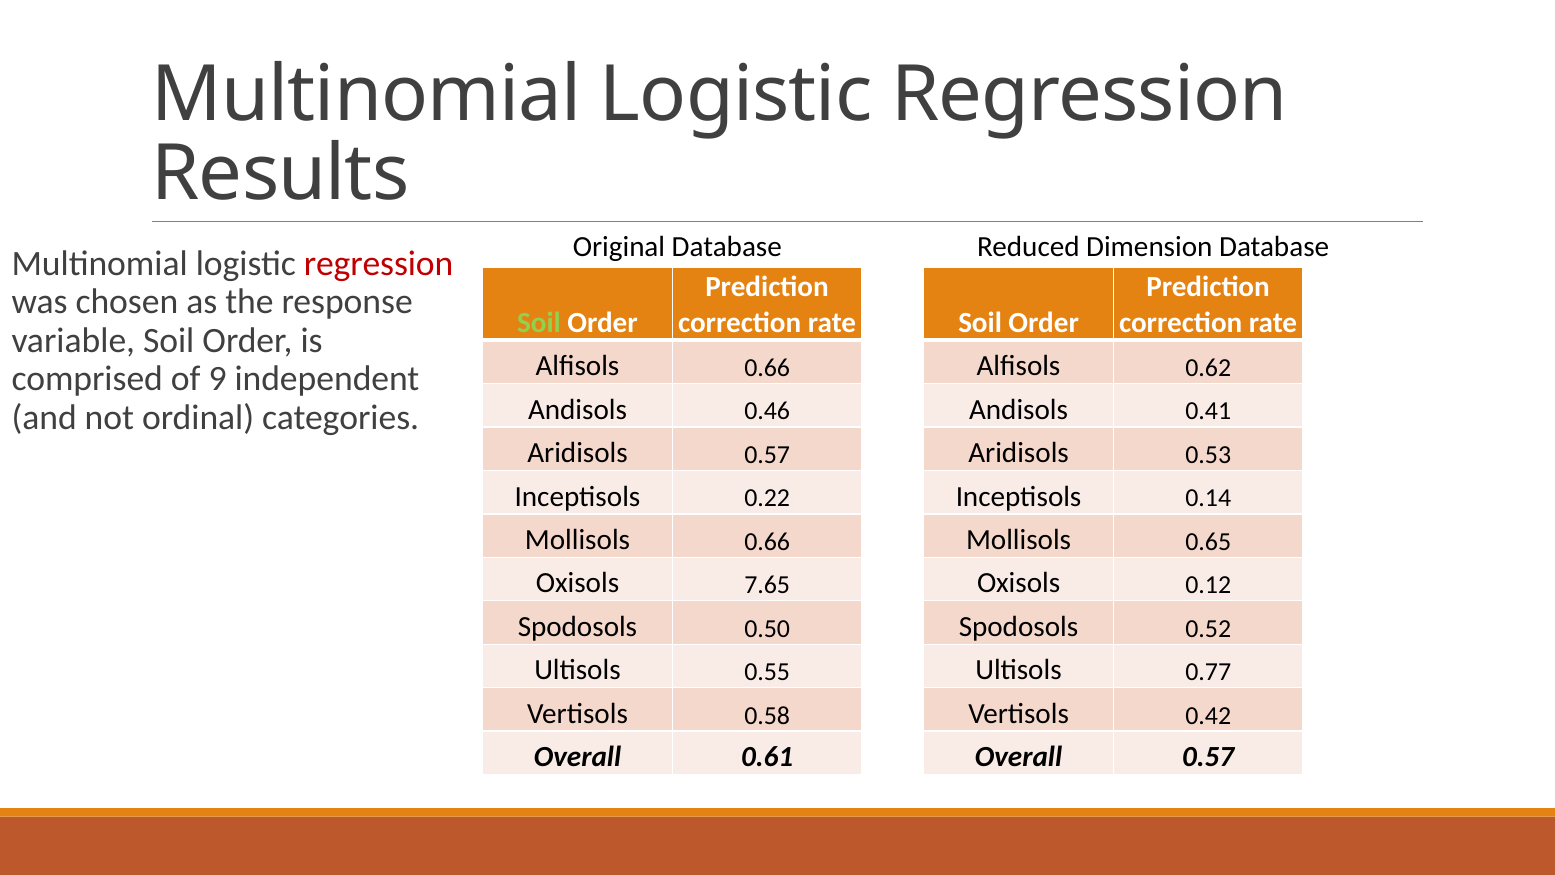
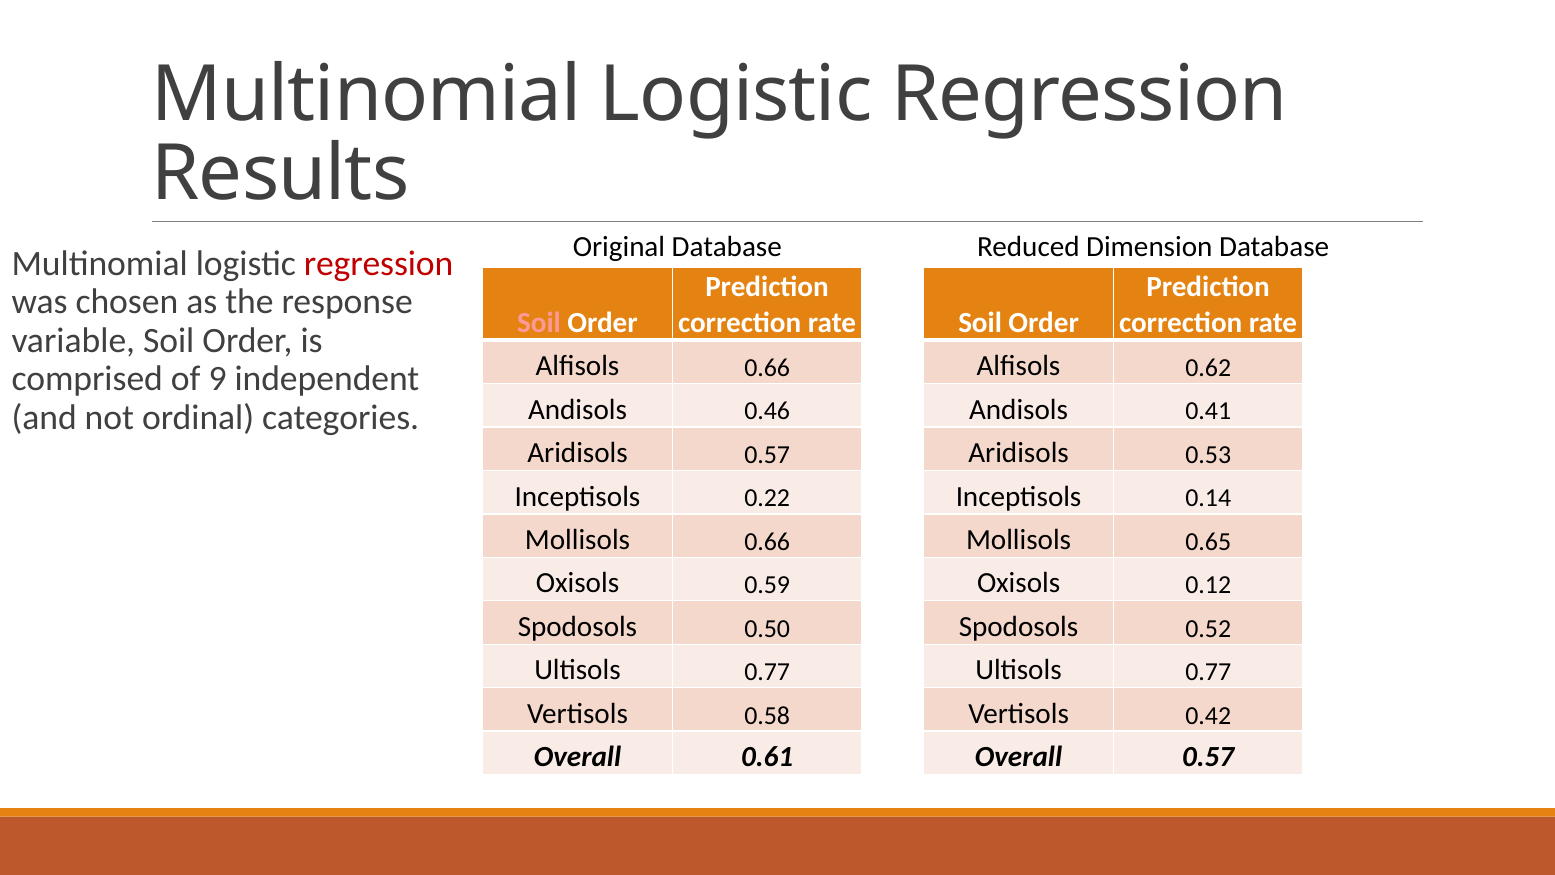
Soil colour: light green -> pink (539, 322)
7.65: 7.65 -> 0.59 (767, 585)
0.55: 0.55 -> 0.77 (767, 672)
